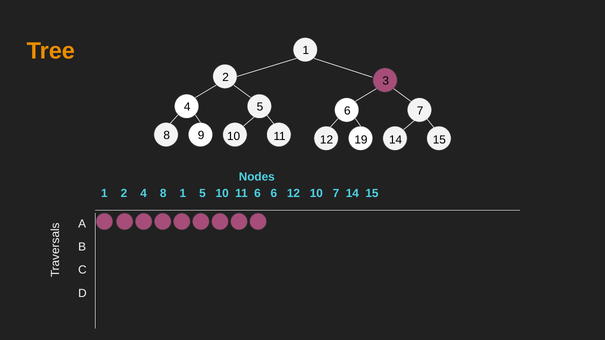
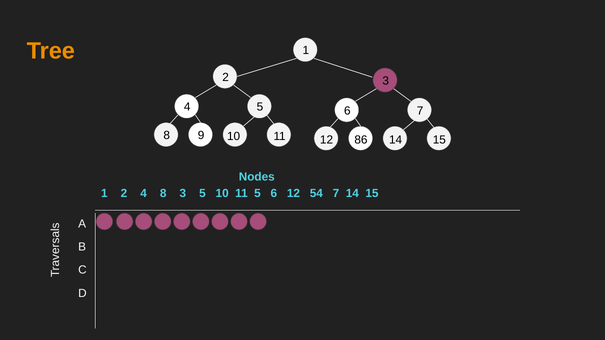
19: 19 -> 86 (361, 140)
8 1: 1 -> 3 (183, 193)
11 6: 6 -> 5 (257, 193)
12 10: 10 -> 54 (316, 193)
